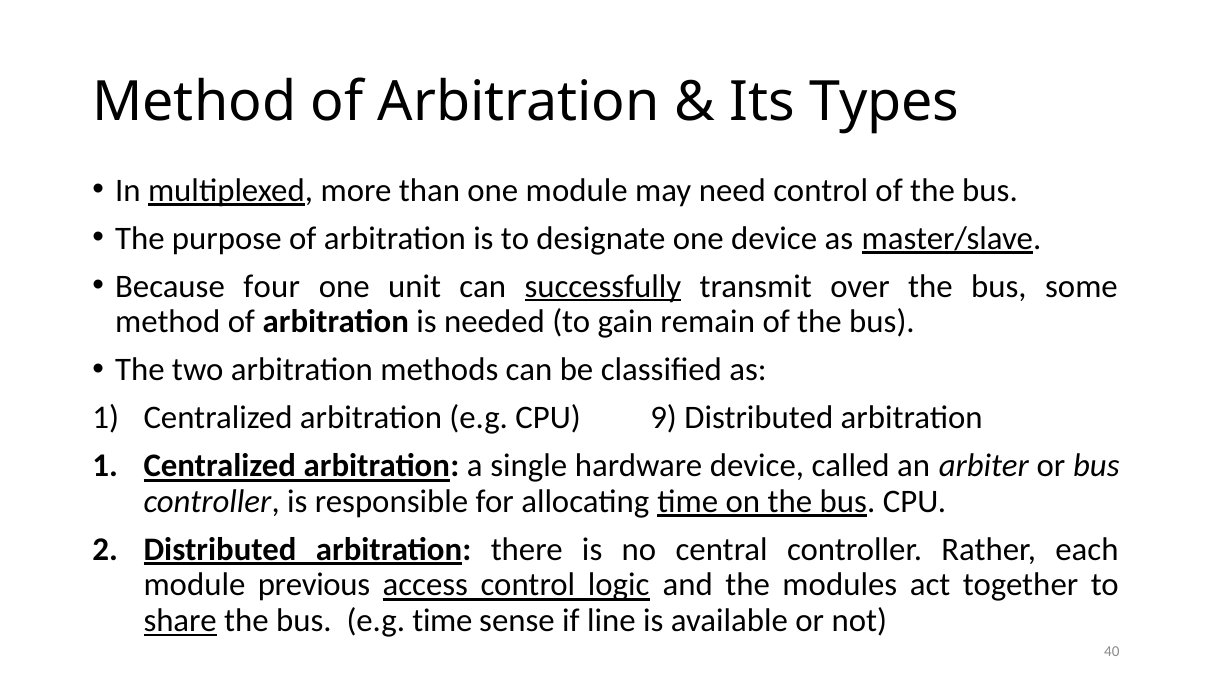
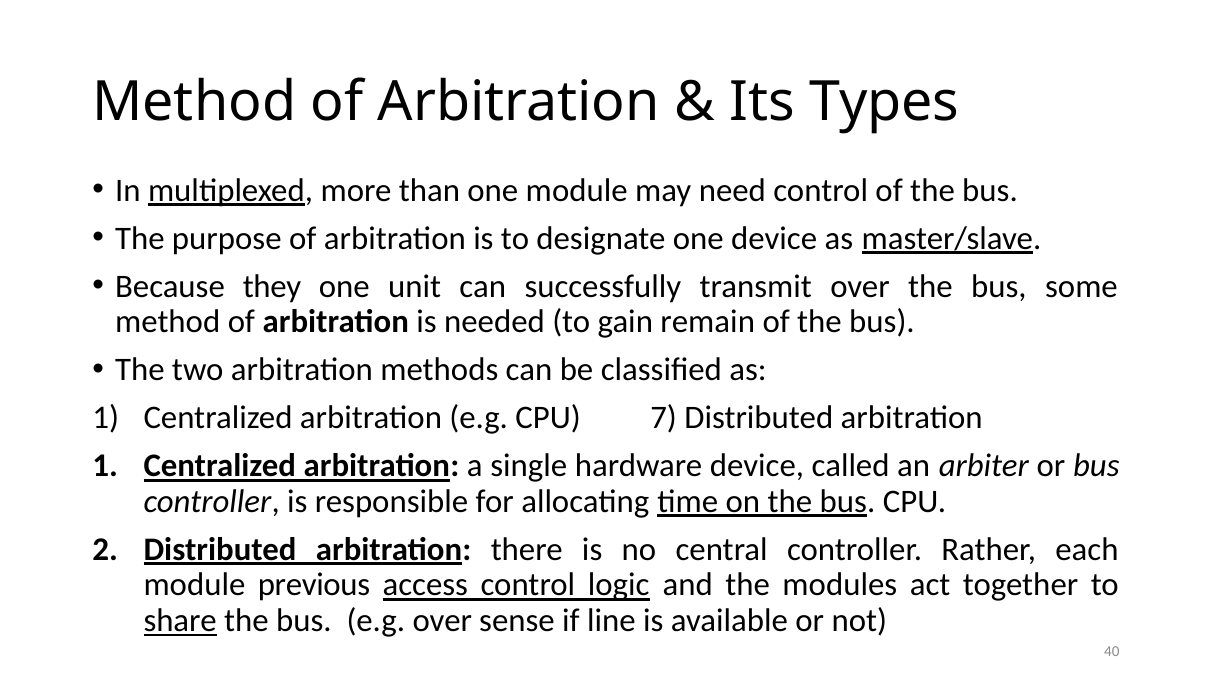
four: four -> they (272, 286)
successfully underline: present -> none (603, 286)
9: 9 -> 7 (664, 418)
e.g time: time -> over (442, 620)
